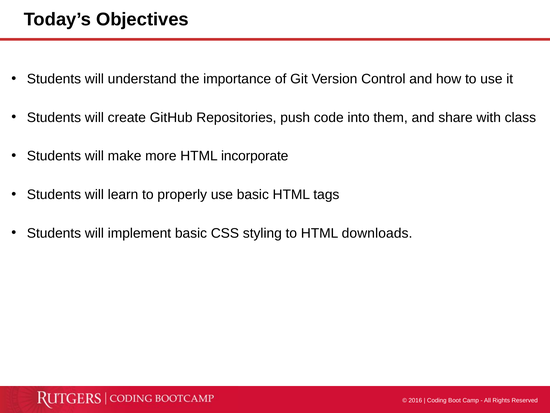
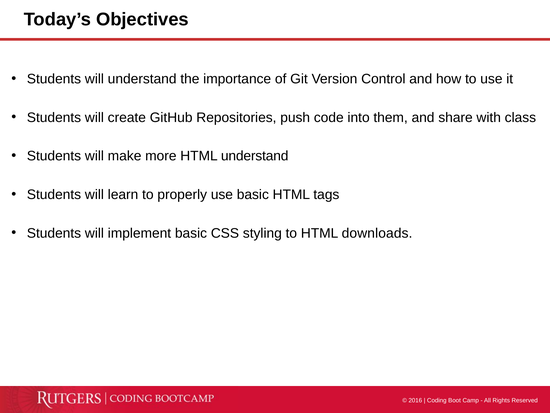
HTML incorporate: incorporate -> understand (255, 156)
